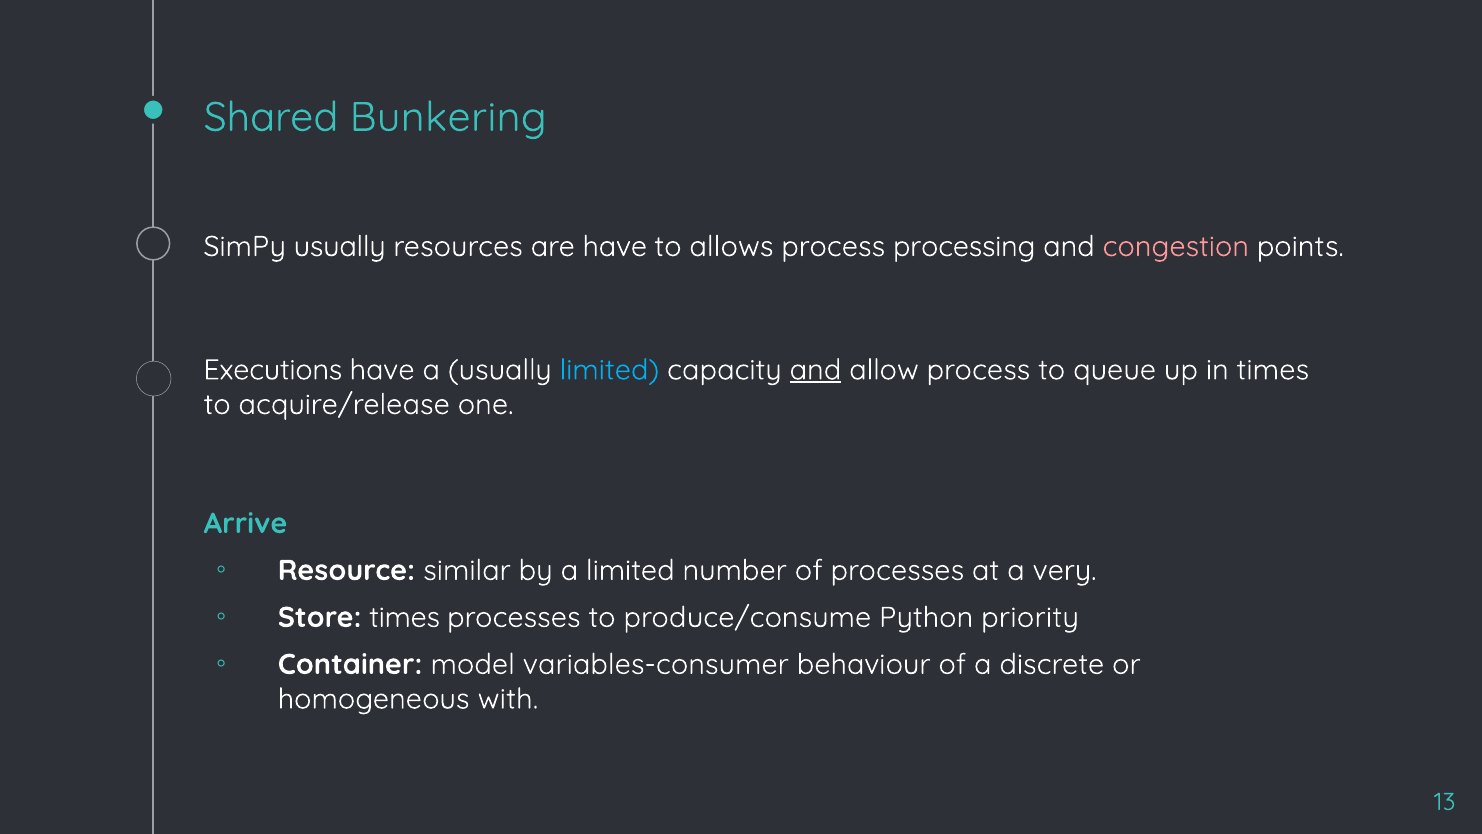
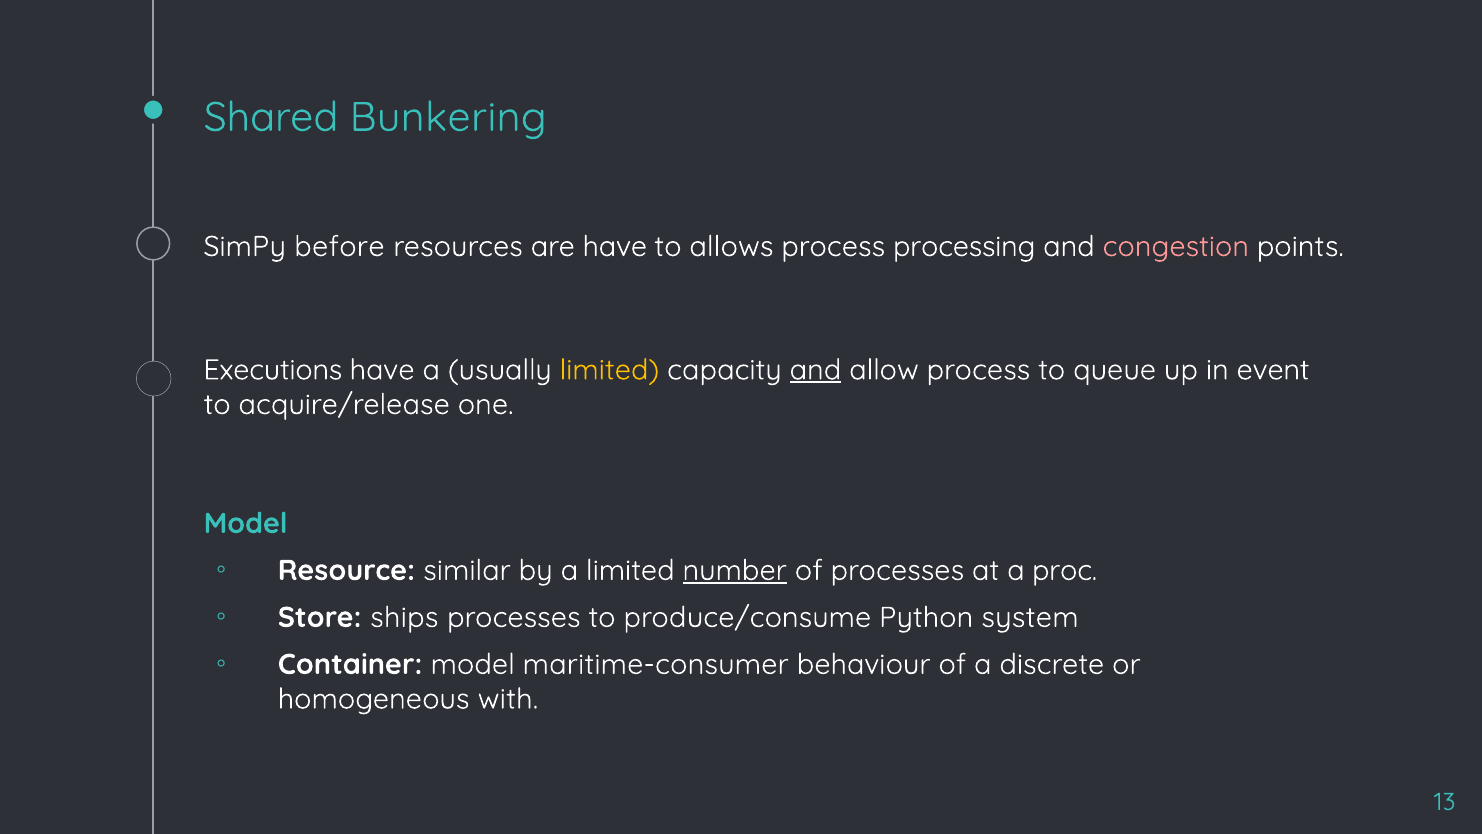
SimPy usually: usually -> before (339, 246)
limited colour: light blue -> yellow (609, 370)
in times: times -> event (1273, 370)
Arrive: Arrive -> Model (246, 523)
number underline: none -> present (735, 570)
very: very -> proc (1065, 570)
Store times: times -> ships (404, 617)
priority: priority -> system (1030, 617)
variables-consumer: variables-consumer -> maritime-consumer (656, 664)
